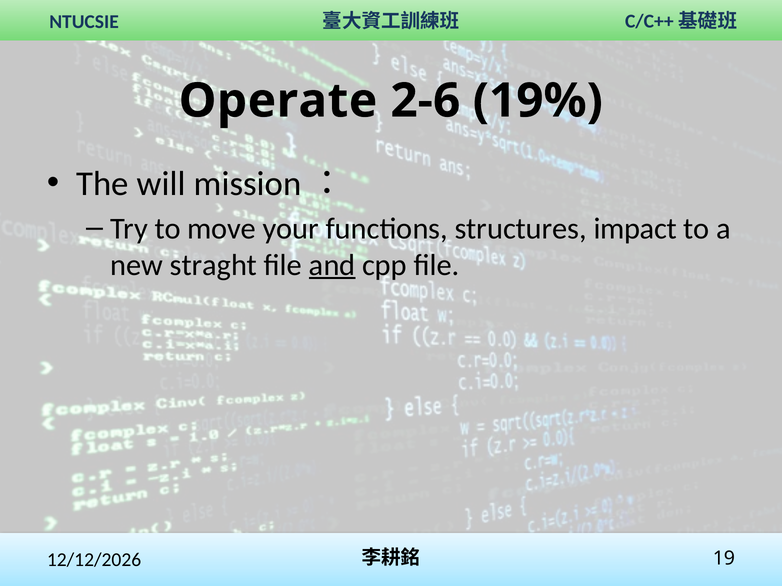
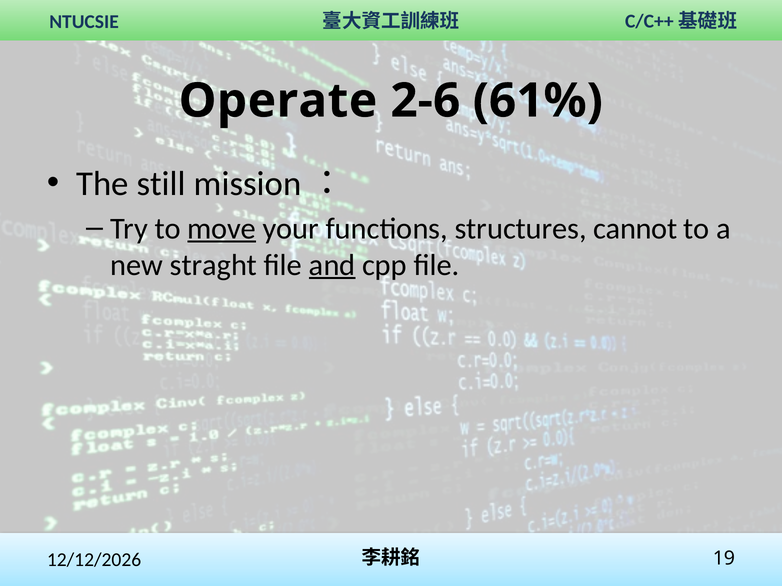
19%: 19% -> 61% (538, 101)
will: will -> still (161, 184)
move underline: none -> present (222, 229)
impact: impact -> cannot (635, 229)
